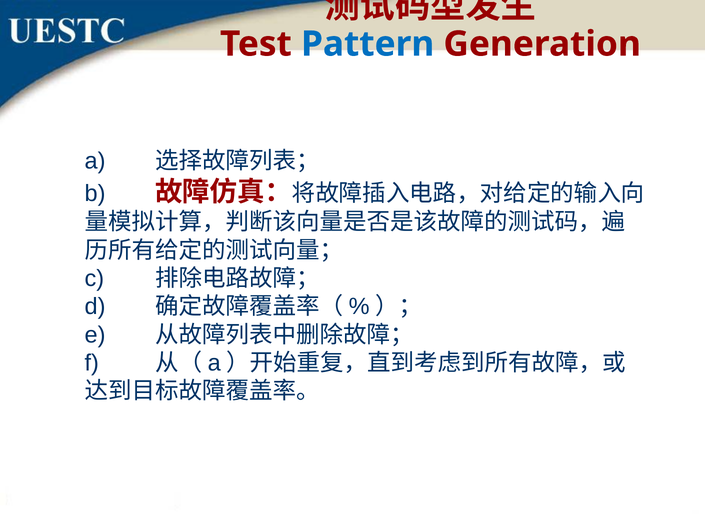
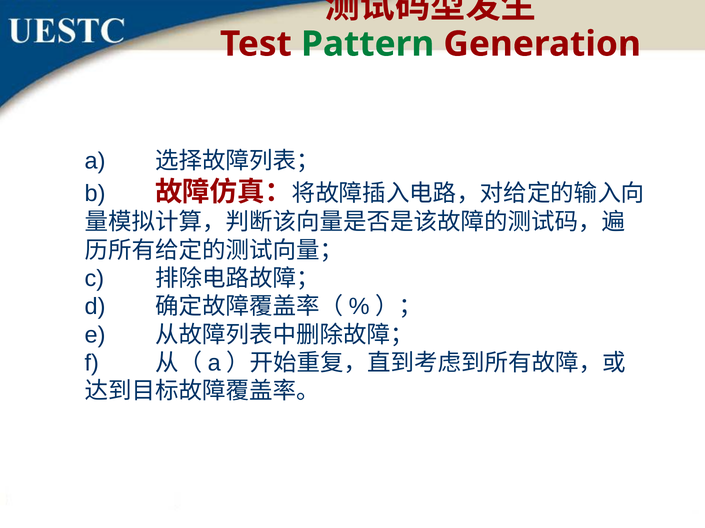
Pattern colour: blue -> green (368, 44)
